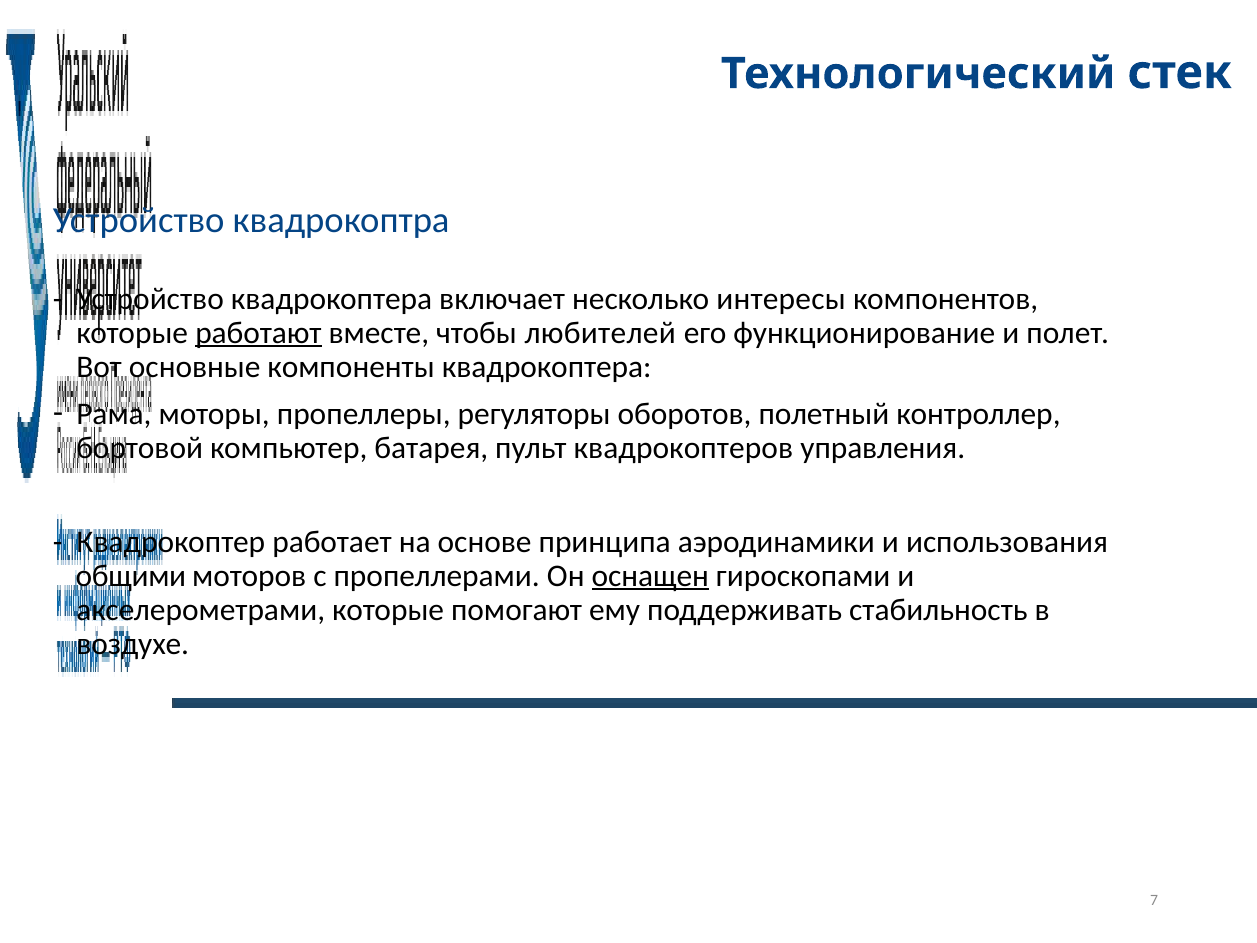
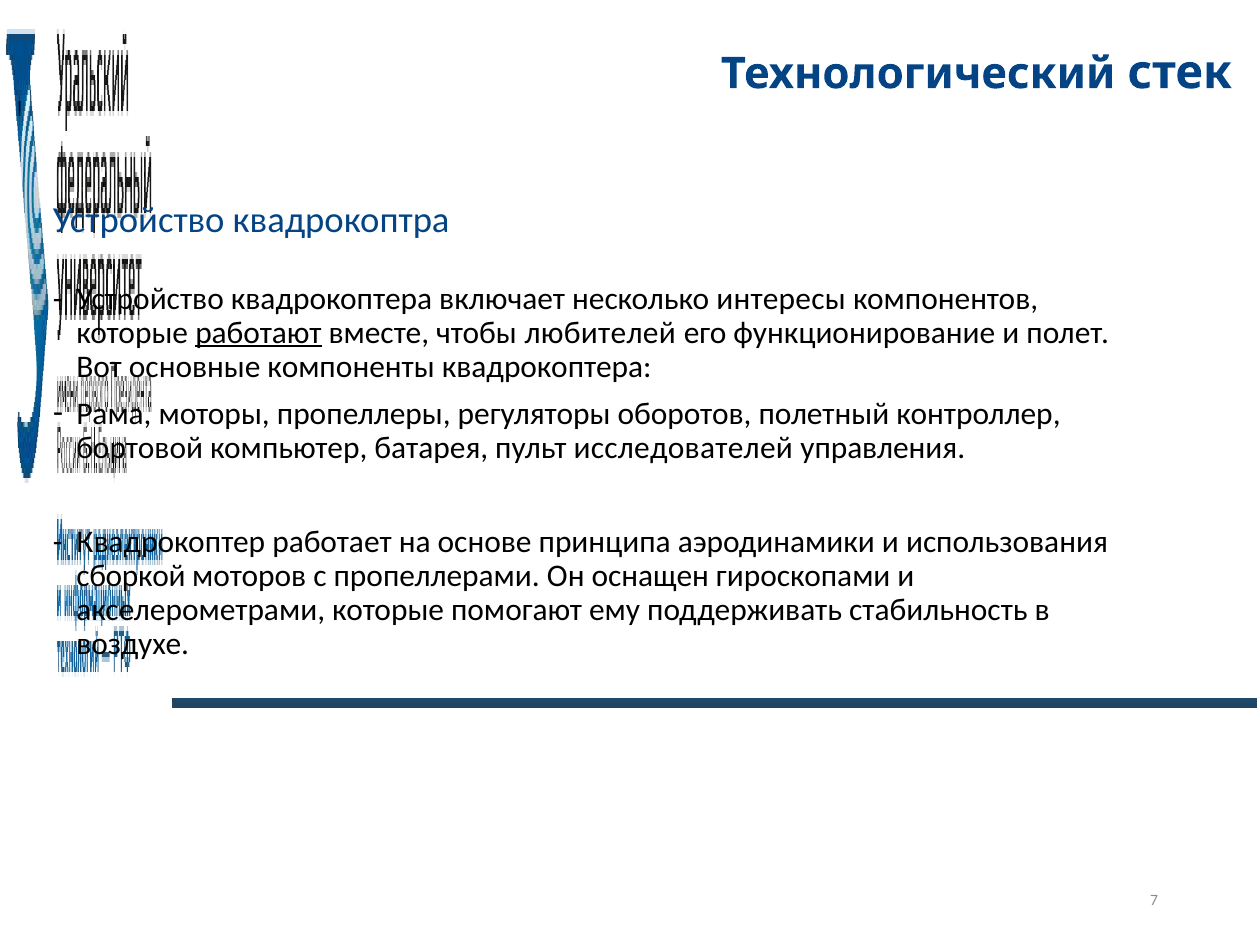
квадрокоптеров: квадрокоптеров -> исследователей (683, 448)
общими: общими -> сборкой (131, 576)
оснащен underline: present -> none (650, 576)
